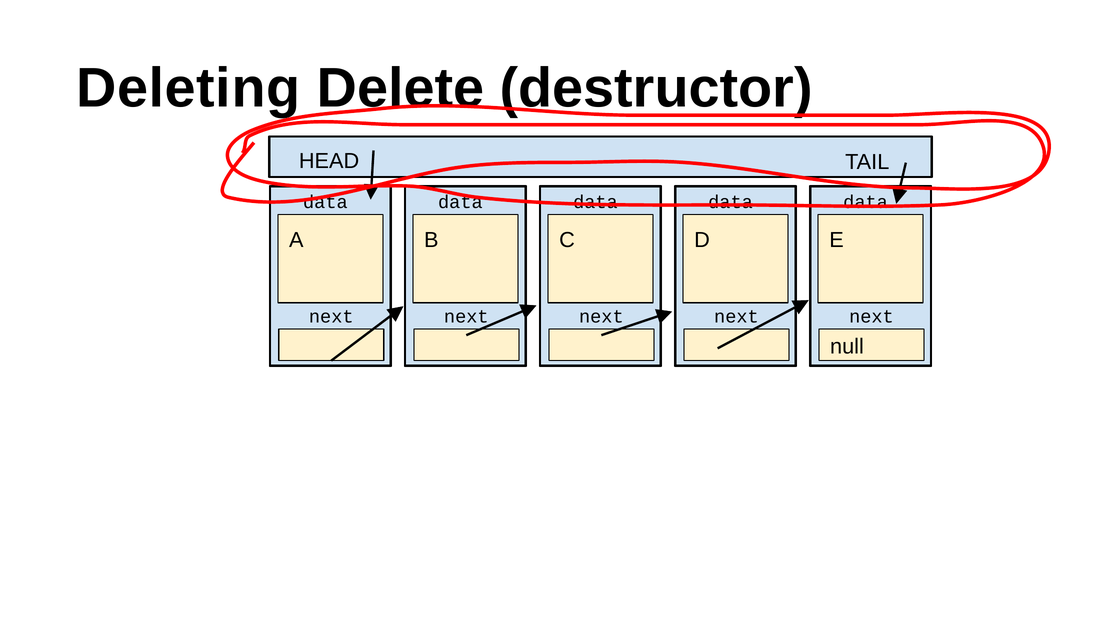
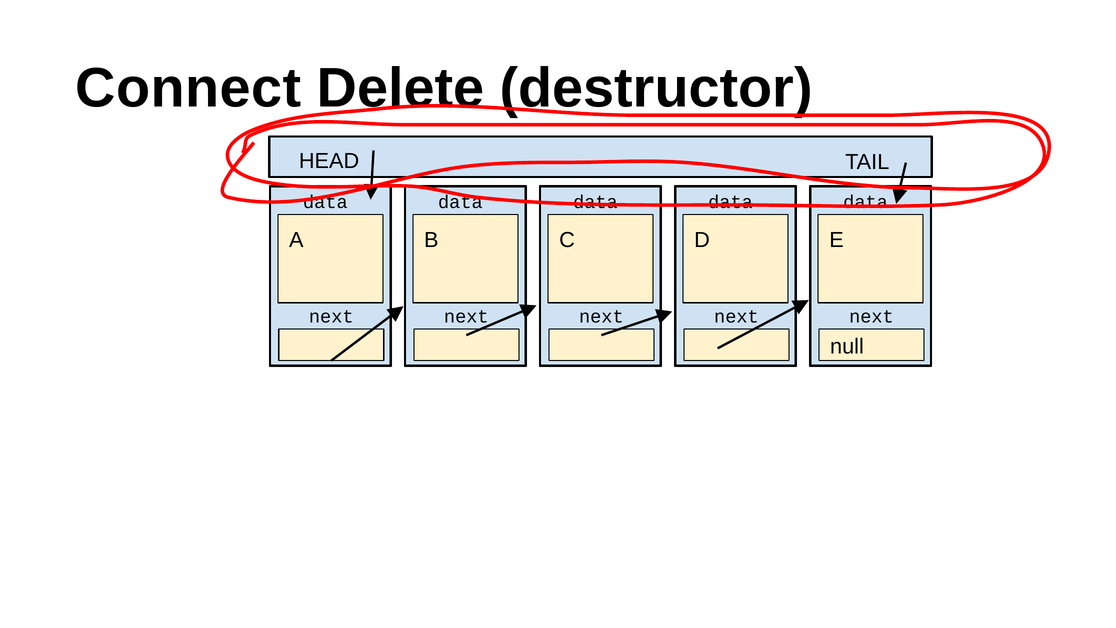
Deleting: Deleting -> Connect (188, 88)
